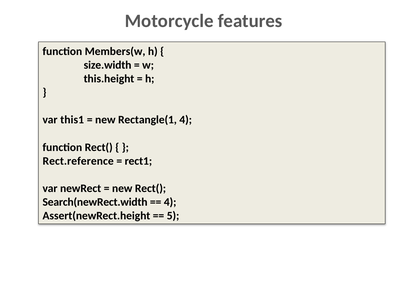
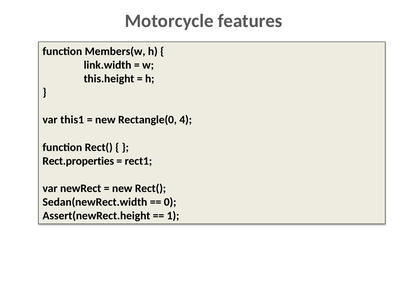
size.width: size.width -> link.width (108, 65)
Rectangle(1: Rectangle(1 -> Rectangle(0 (147, 120)
Rect.reference: Rect.reference -> Rect.properties (78, 161)
Search(newRect.width: Search(newRect.width -> Sedan(newRect.width (95, 202)
4: 4 -> 0 (170, 202)
5: 5 -> 1 (173, 216)
